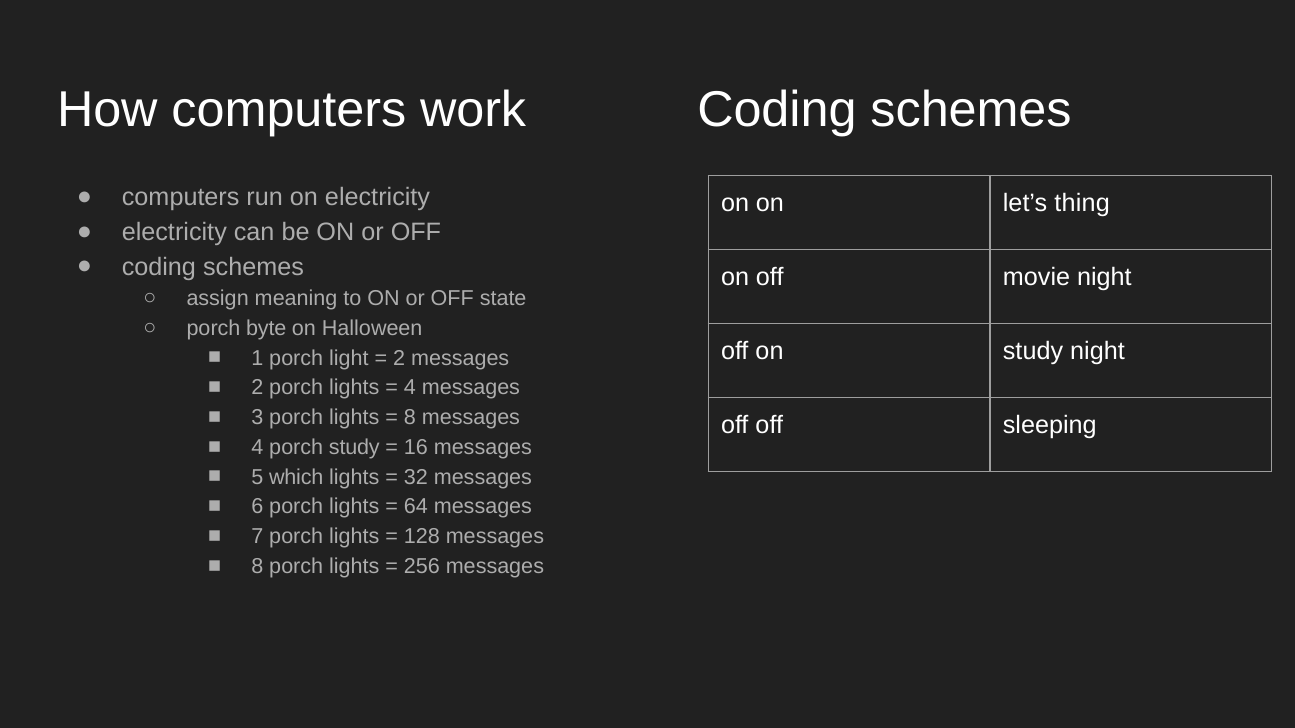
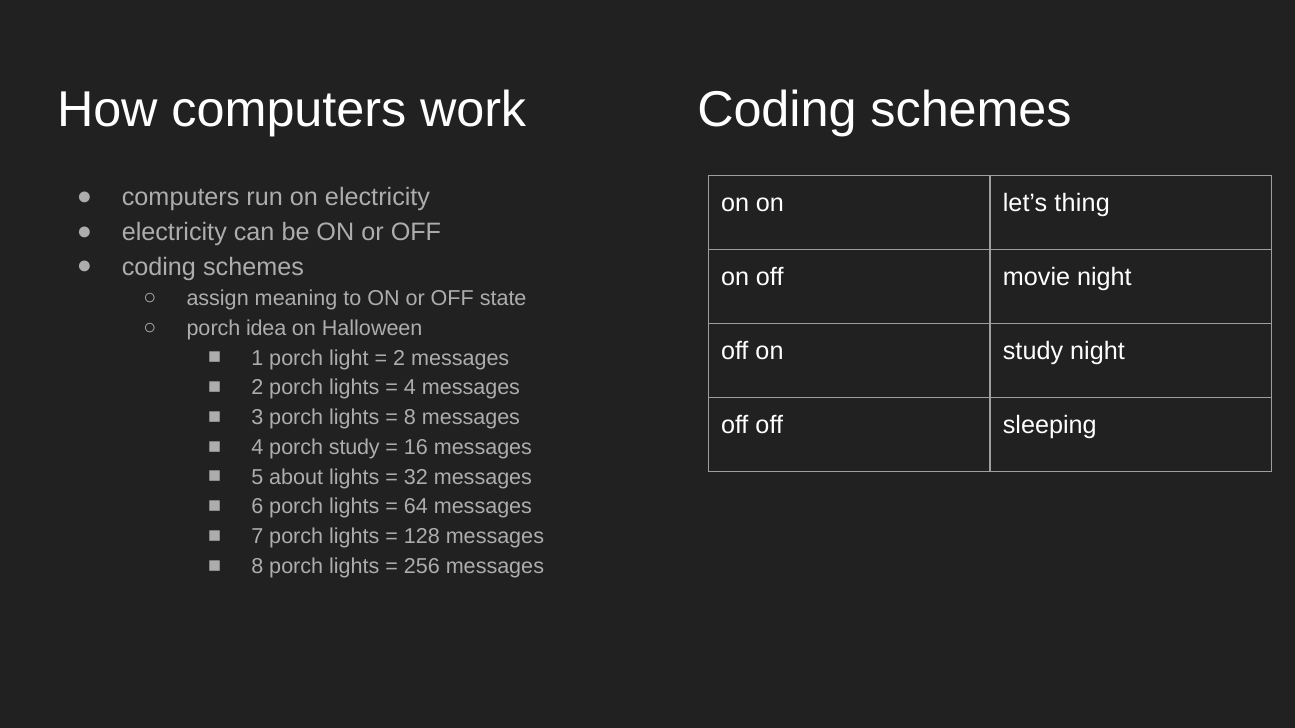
byte: byte -> idea (266, 328)
which: which -> about (296, 477)
